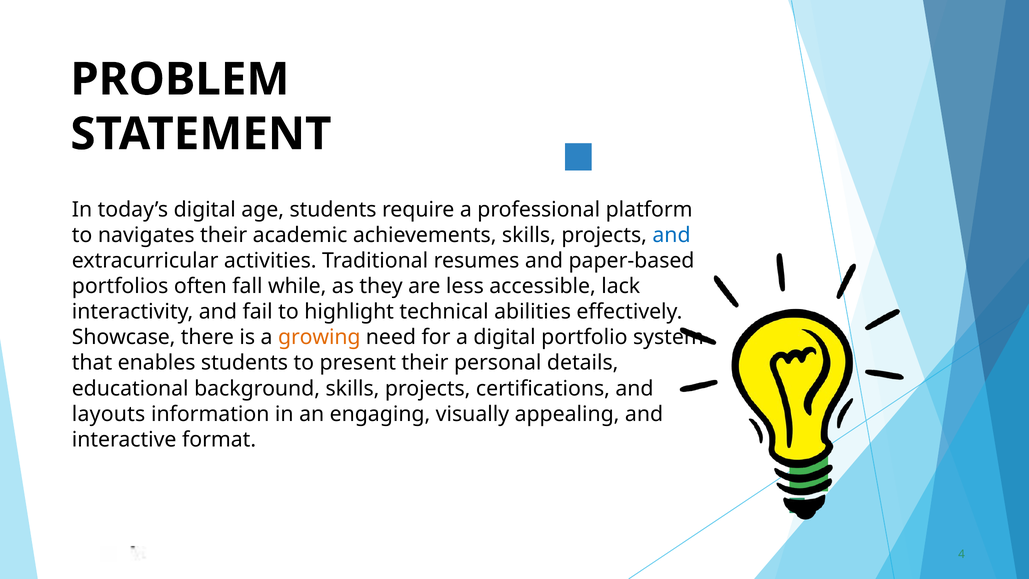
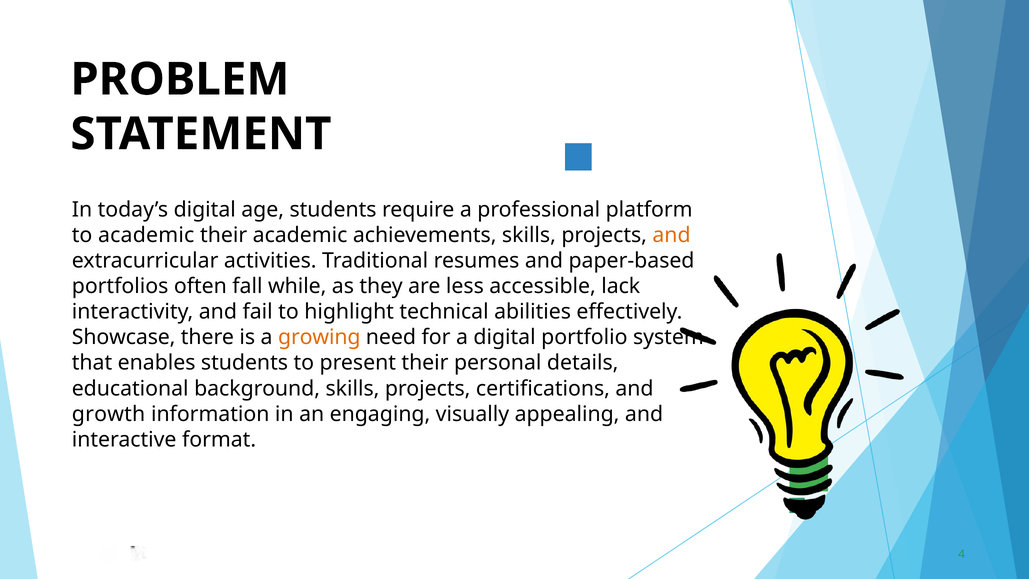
to navigates: navigates -> academic (146, 235)
and colour: blue -> orange (672, 235)
layouts: layouts -> growth (109, 414)
